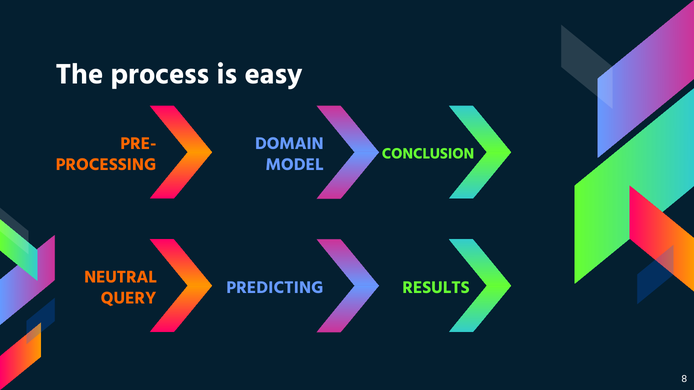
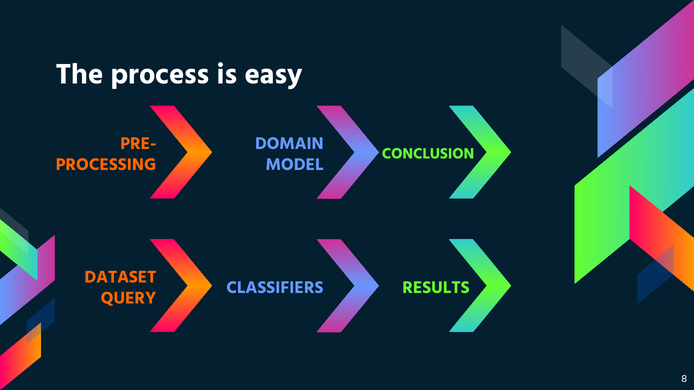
NEUTRAL: NEUTRAL -> DATASET (120, 277)
PREDICTING: PREDICTING -> CLASSIFIERS (275, 288)
